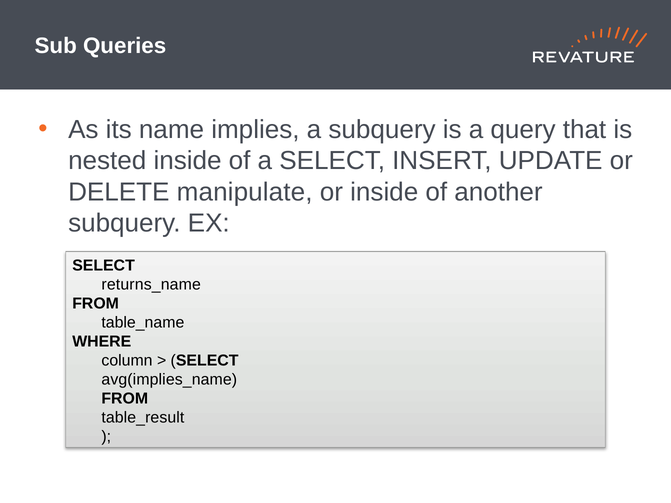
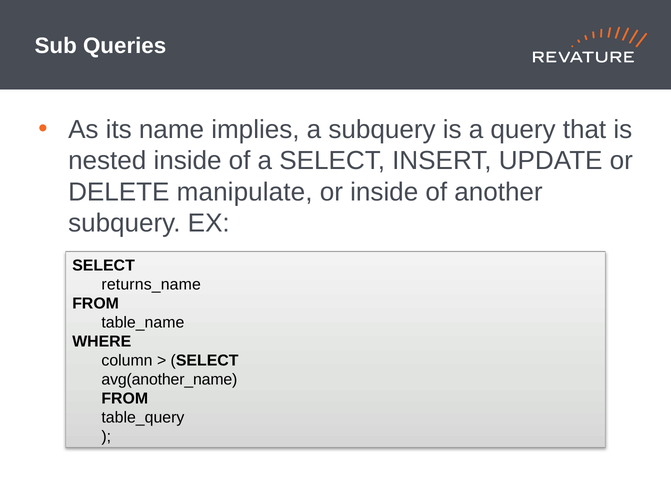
avg(implies_name: avg(implies_name -> avg(another_name (169, 380)
table_result: table_result -> table_query (143, 418)
